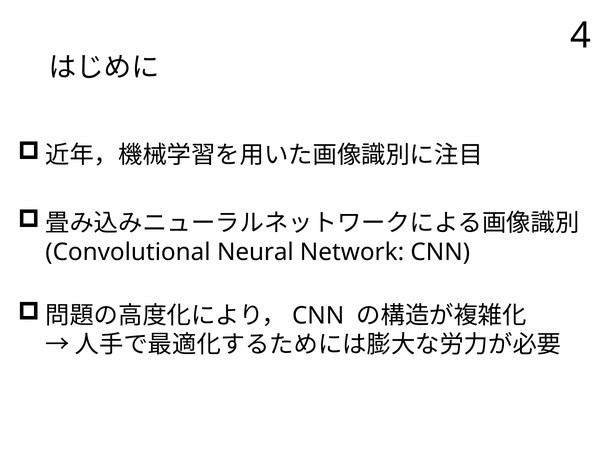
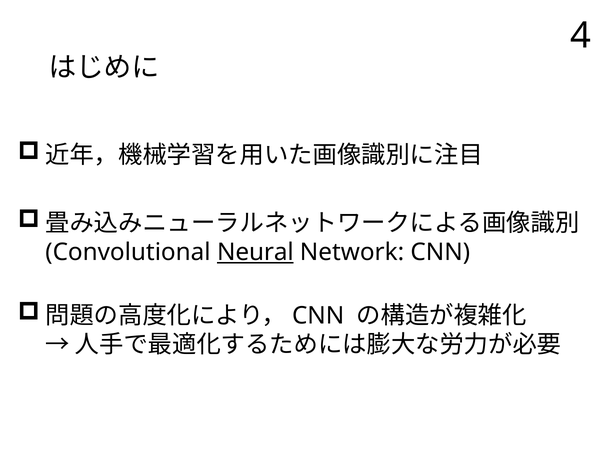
Neural underline: none -> present (255, 252)
